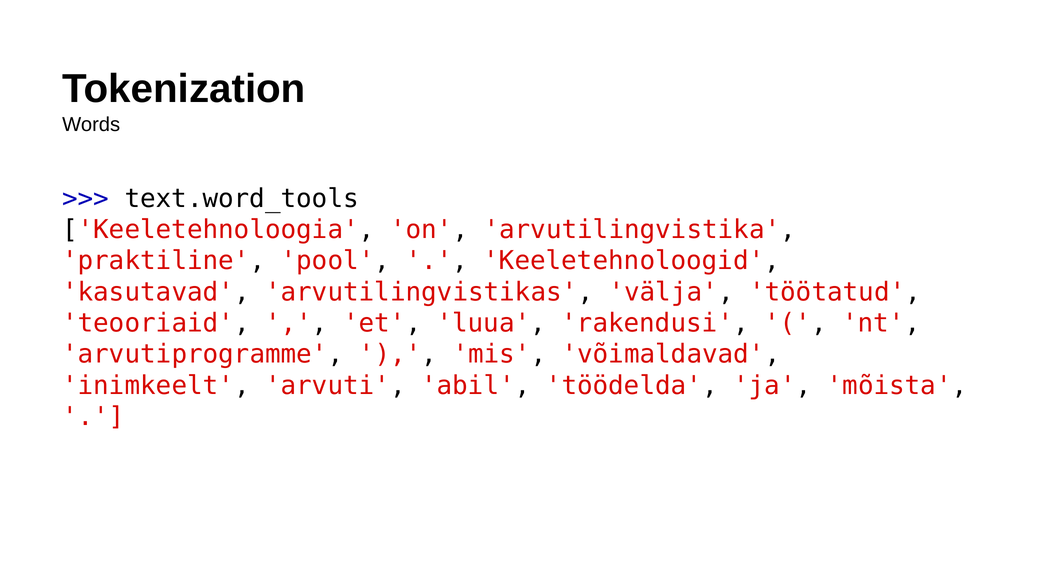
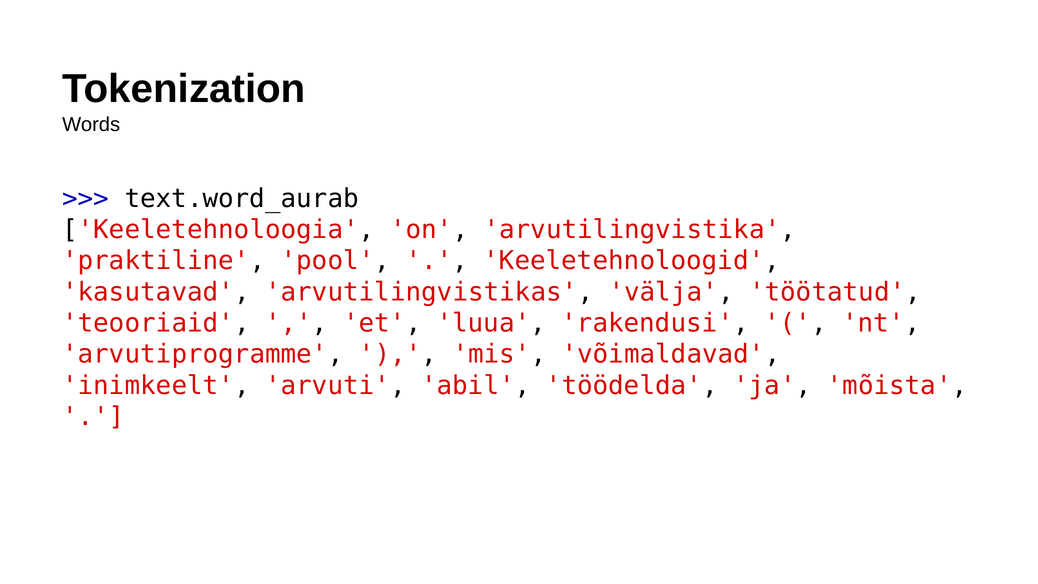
text.word_tools: text.word_tools -> text.word_aurab (242, 199)
